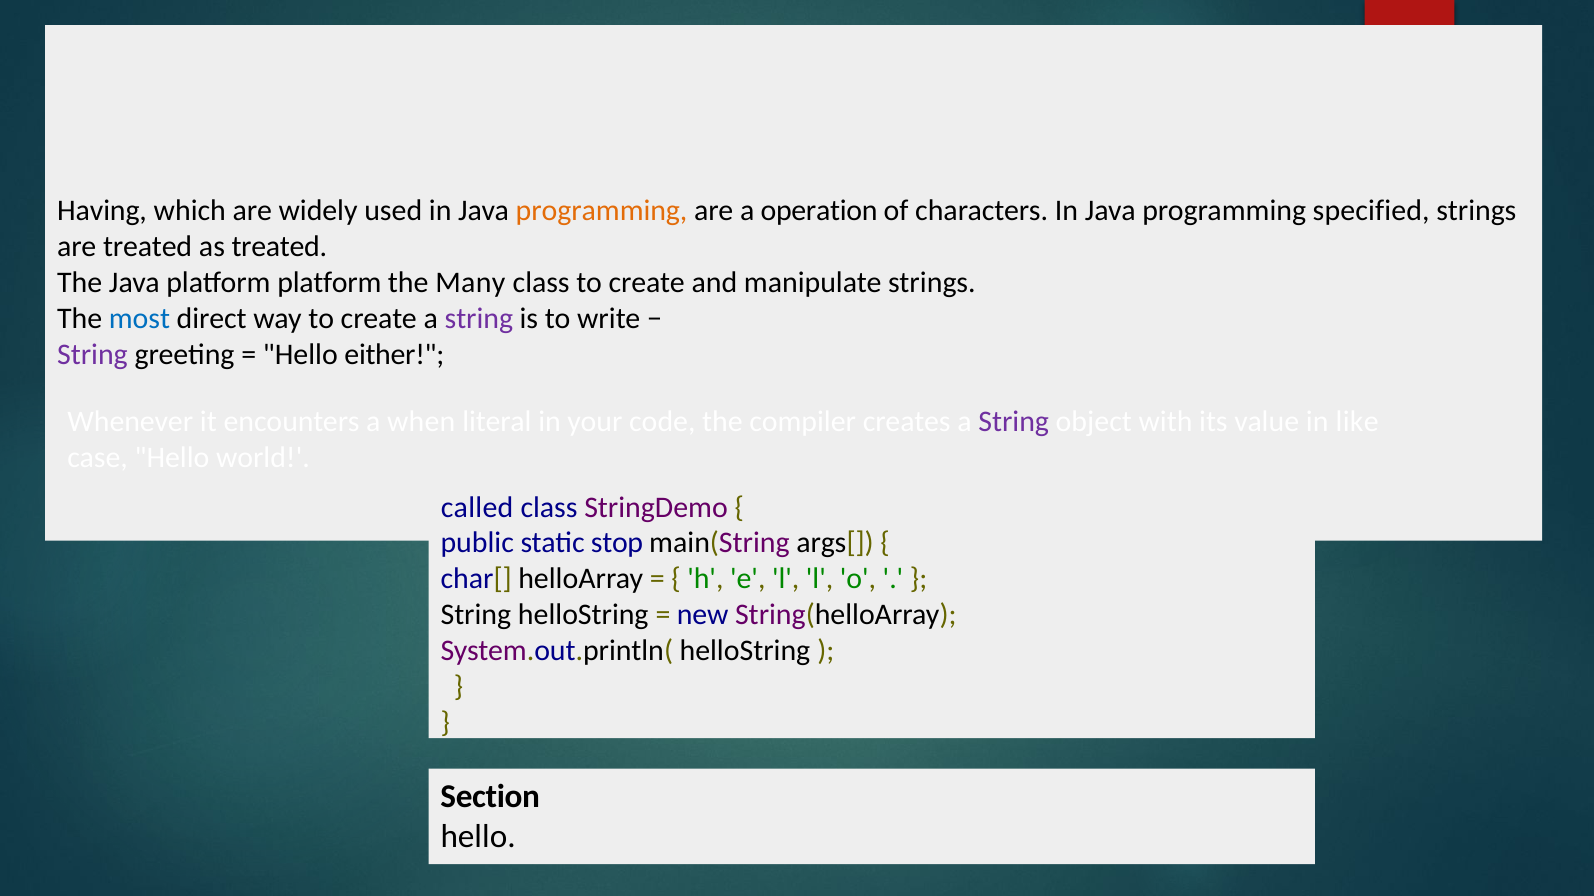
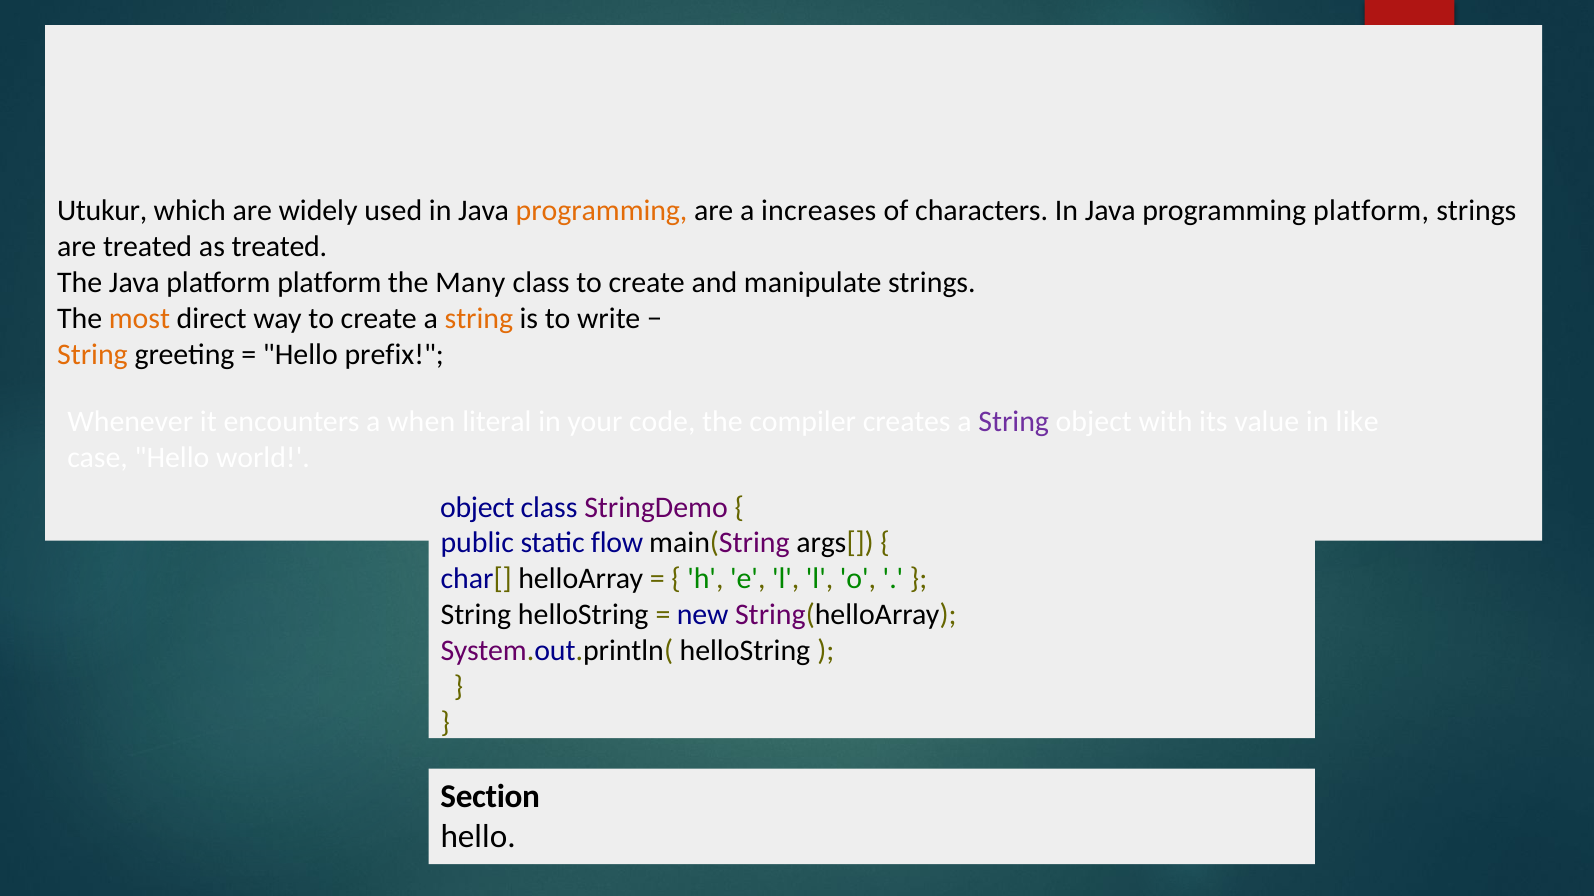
Having: Having -> Utukur (102, 211)
operation: operation -> increases (819, 211)
programming specified: specified -> platform (1371, 211)
most colour: blue -> orange (139, 319)
string colour: purple -> orange (479, 319)
String colour: purple -> orange (92, 355)
either: either -> prefix (394, 355)
called: called -> object (477, 508)
stop: stop -> flow (617, 543)
